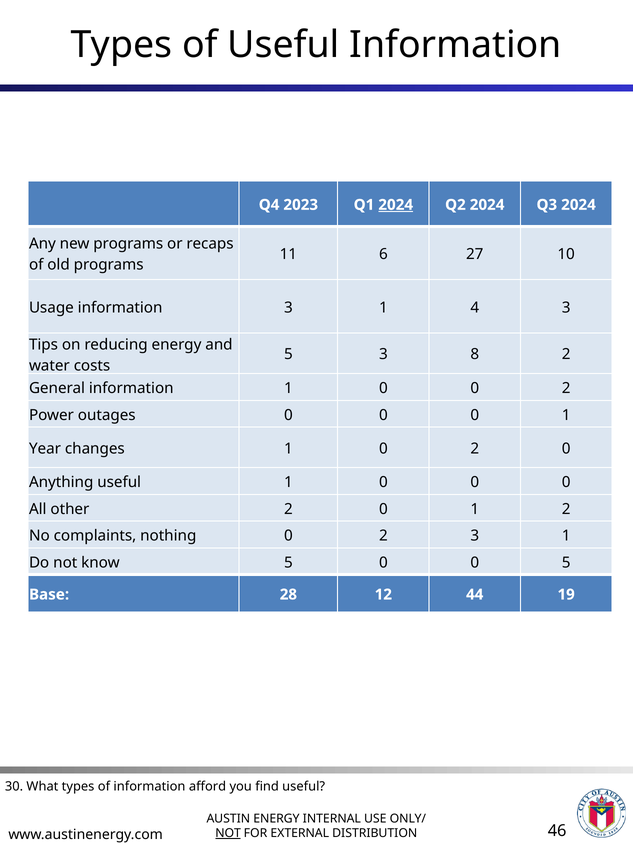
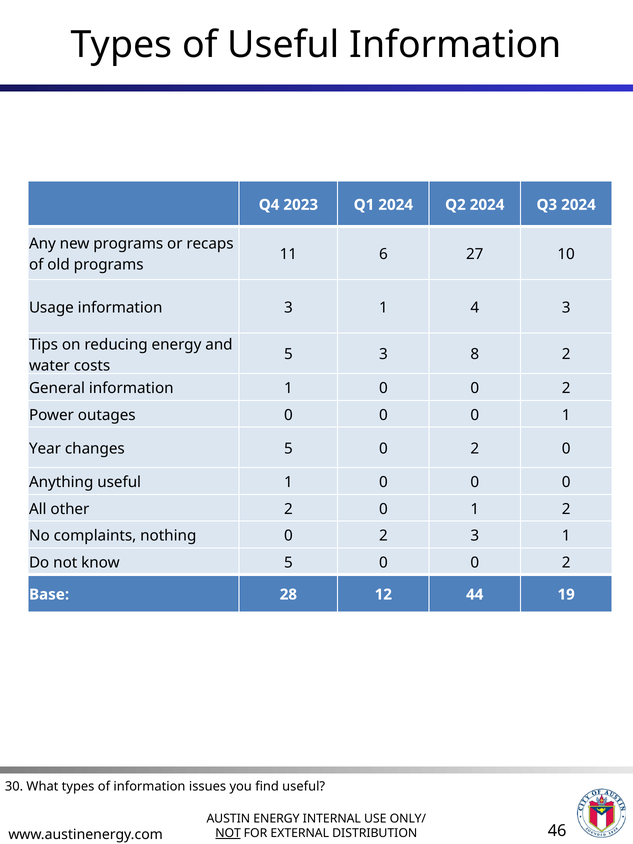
2024 underline: present -> none (396, 205)
changes 1: 1 -> 5 (288, 449)
5 0 0 5: 5 -> 2 (566, 563)
afford: afford -> issues (208, 787)
